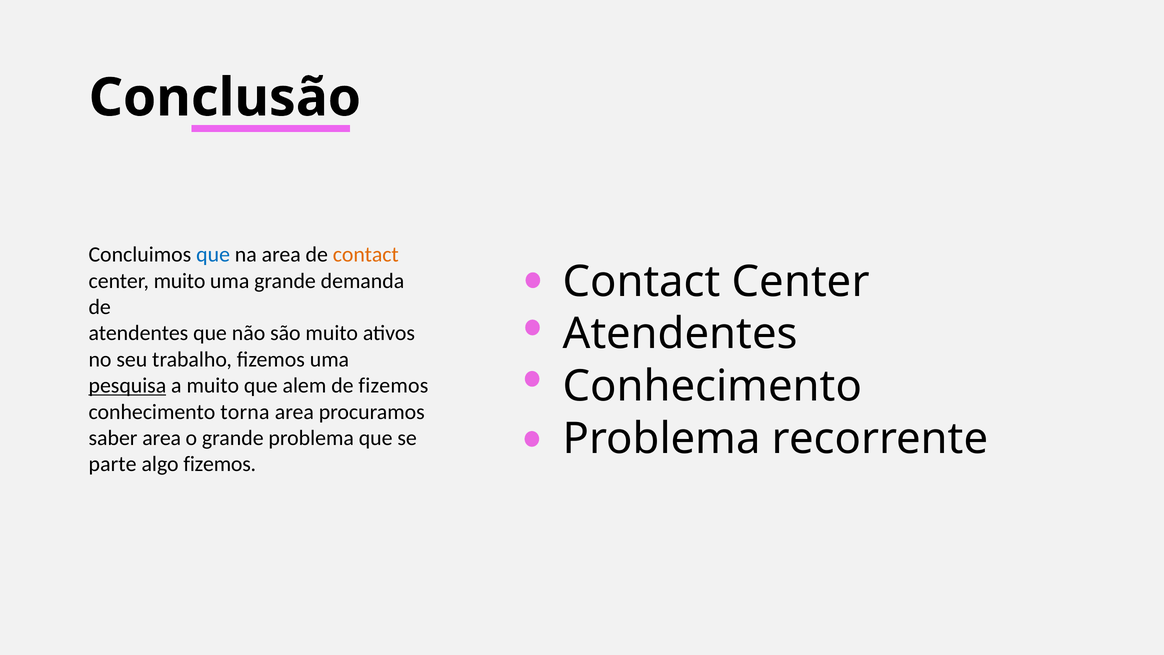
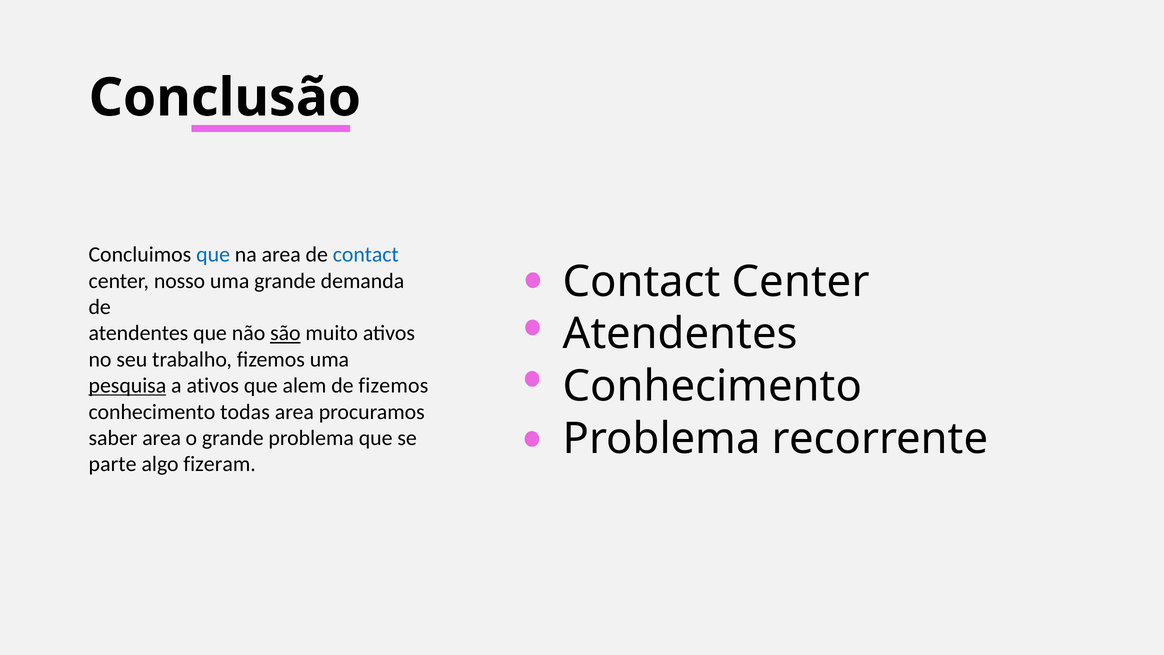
contact colour: orange -> blue (366, 255)
center muito: muito -> nosso (179, 281)
são underline: none -> present (285, 333)
a muito: muito -> ativos (213, 386)
torna: torna -> todas (245, 412)
algo fizemos: fizemos -> fizeram (220, 464)
